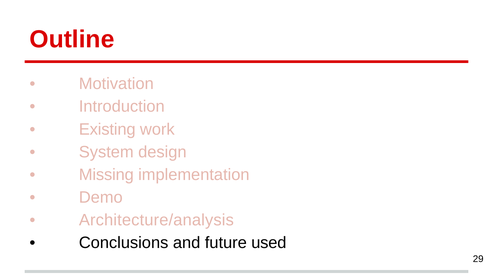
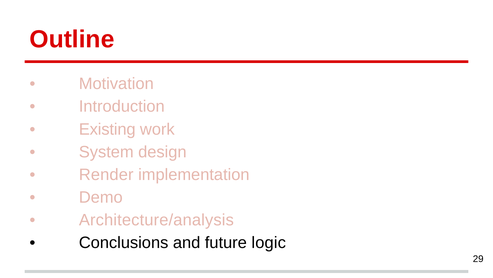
Missing: Missing -> Render (106, 174)
used: used -> logic (269, 242)
